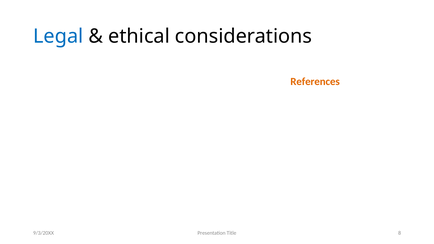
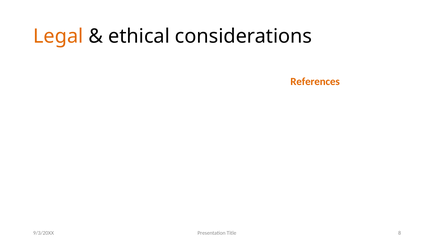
Legal colour: blue -> orange (58, 36)
